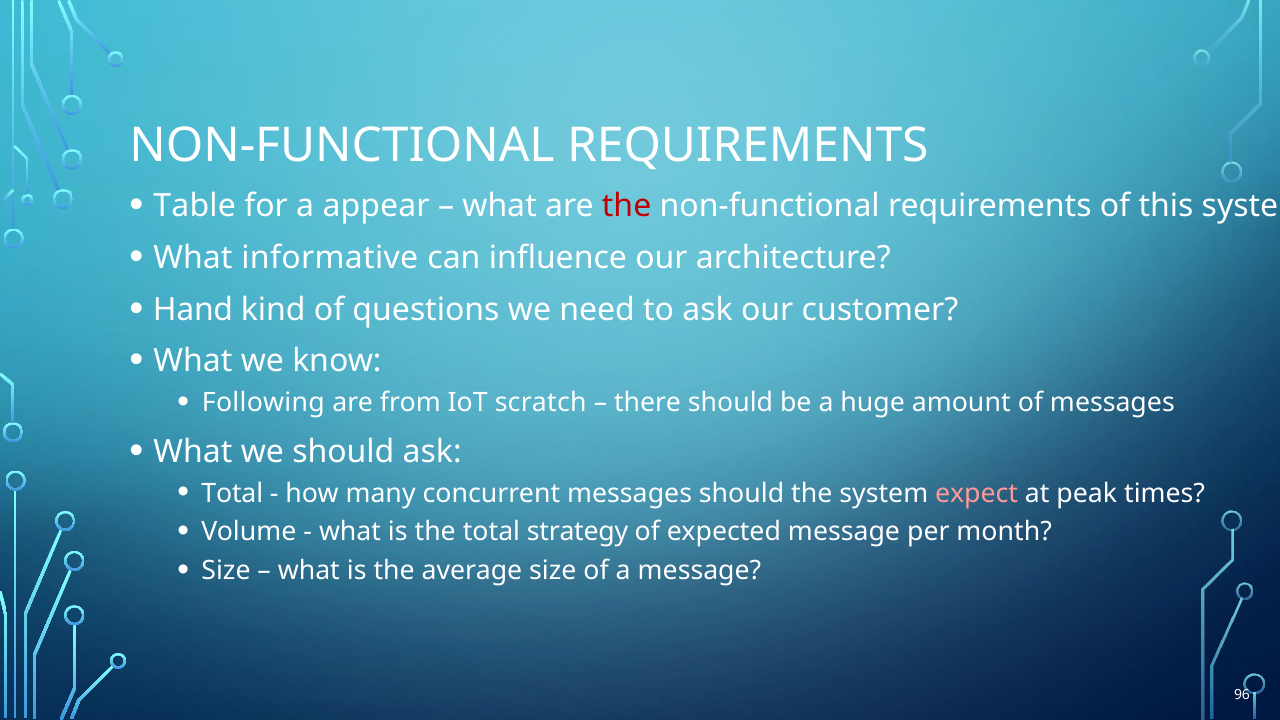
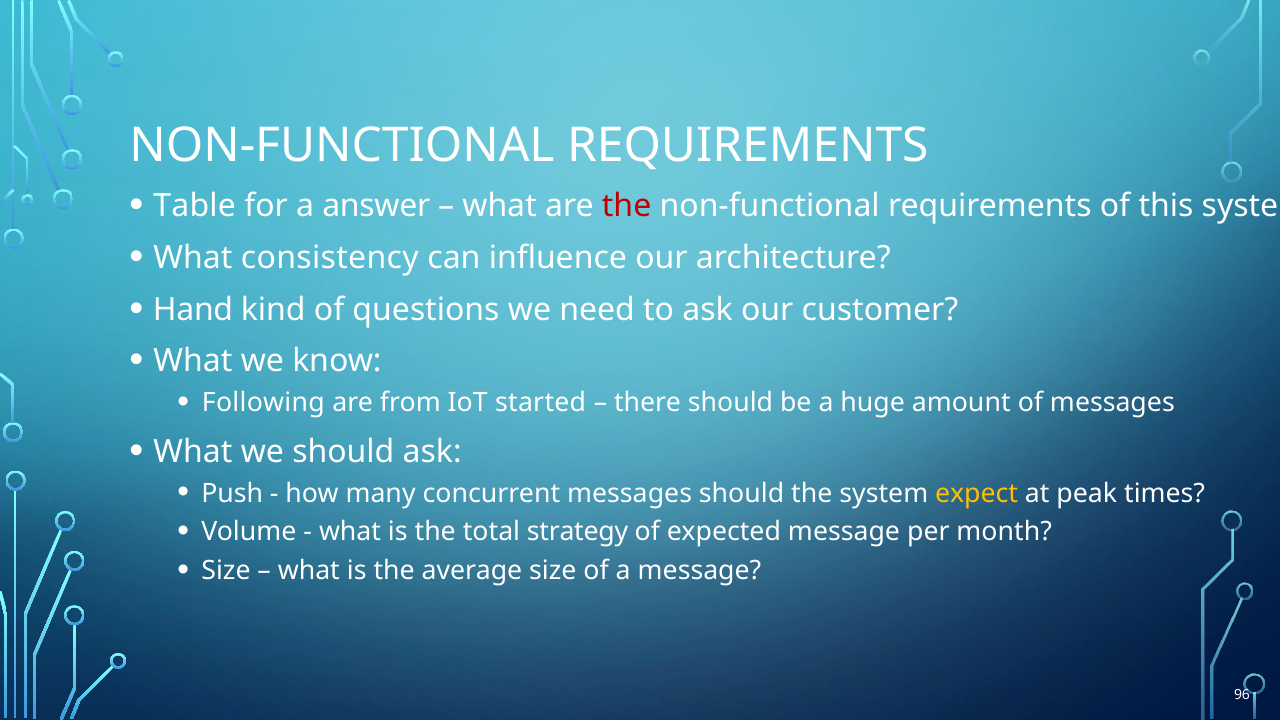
appear: appear -> answer (376, 206)
informative: informative -> consistency (330, 258)
scratch: scratch -> started (541, 403)
Total: Total -> Push (232, 493)
expect colour: pink -> yellow (977, 493)
